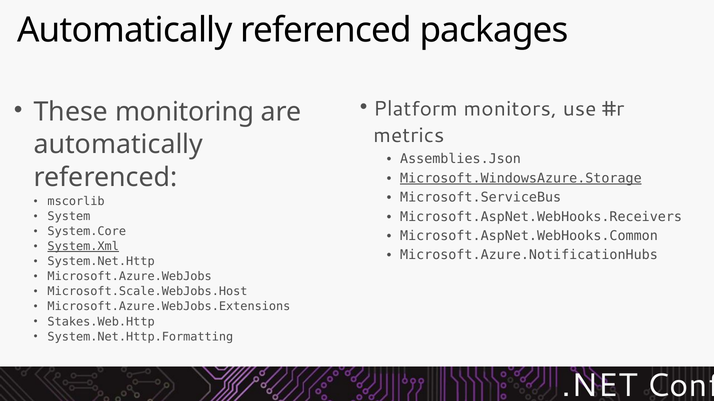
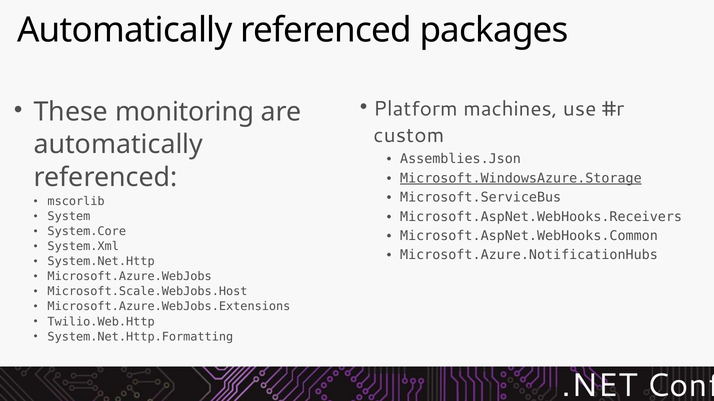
monitors: monitors -> machines (510, 109)
metrics: metrics -> custom (409, 135)
System.Xml underline: present -> none (83, 247)
Stakes.Web.Http: Stakes.Web.Http -> Twilio.Web.Http (101, 322)
